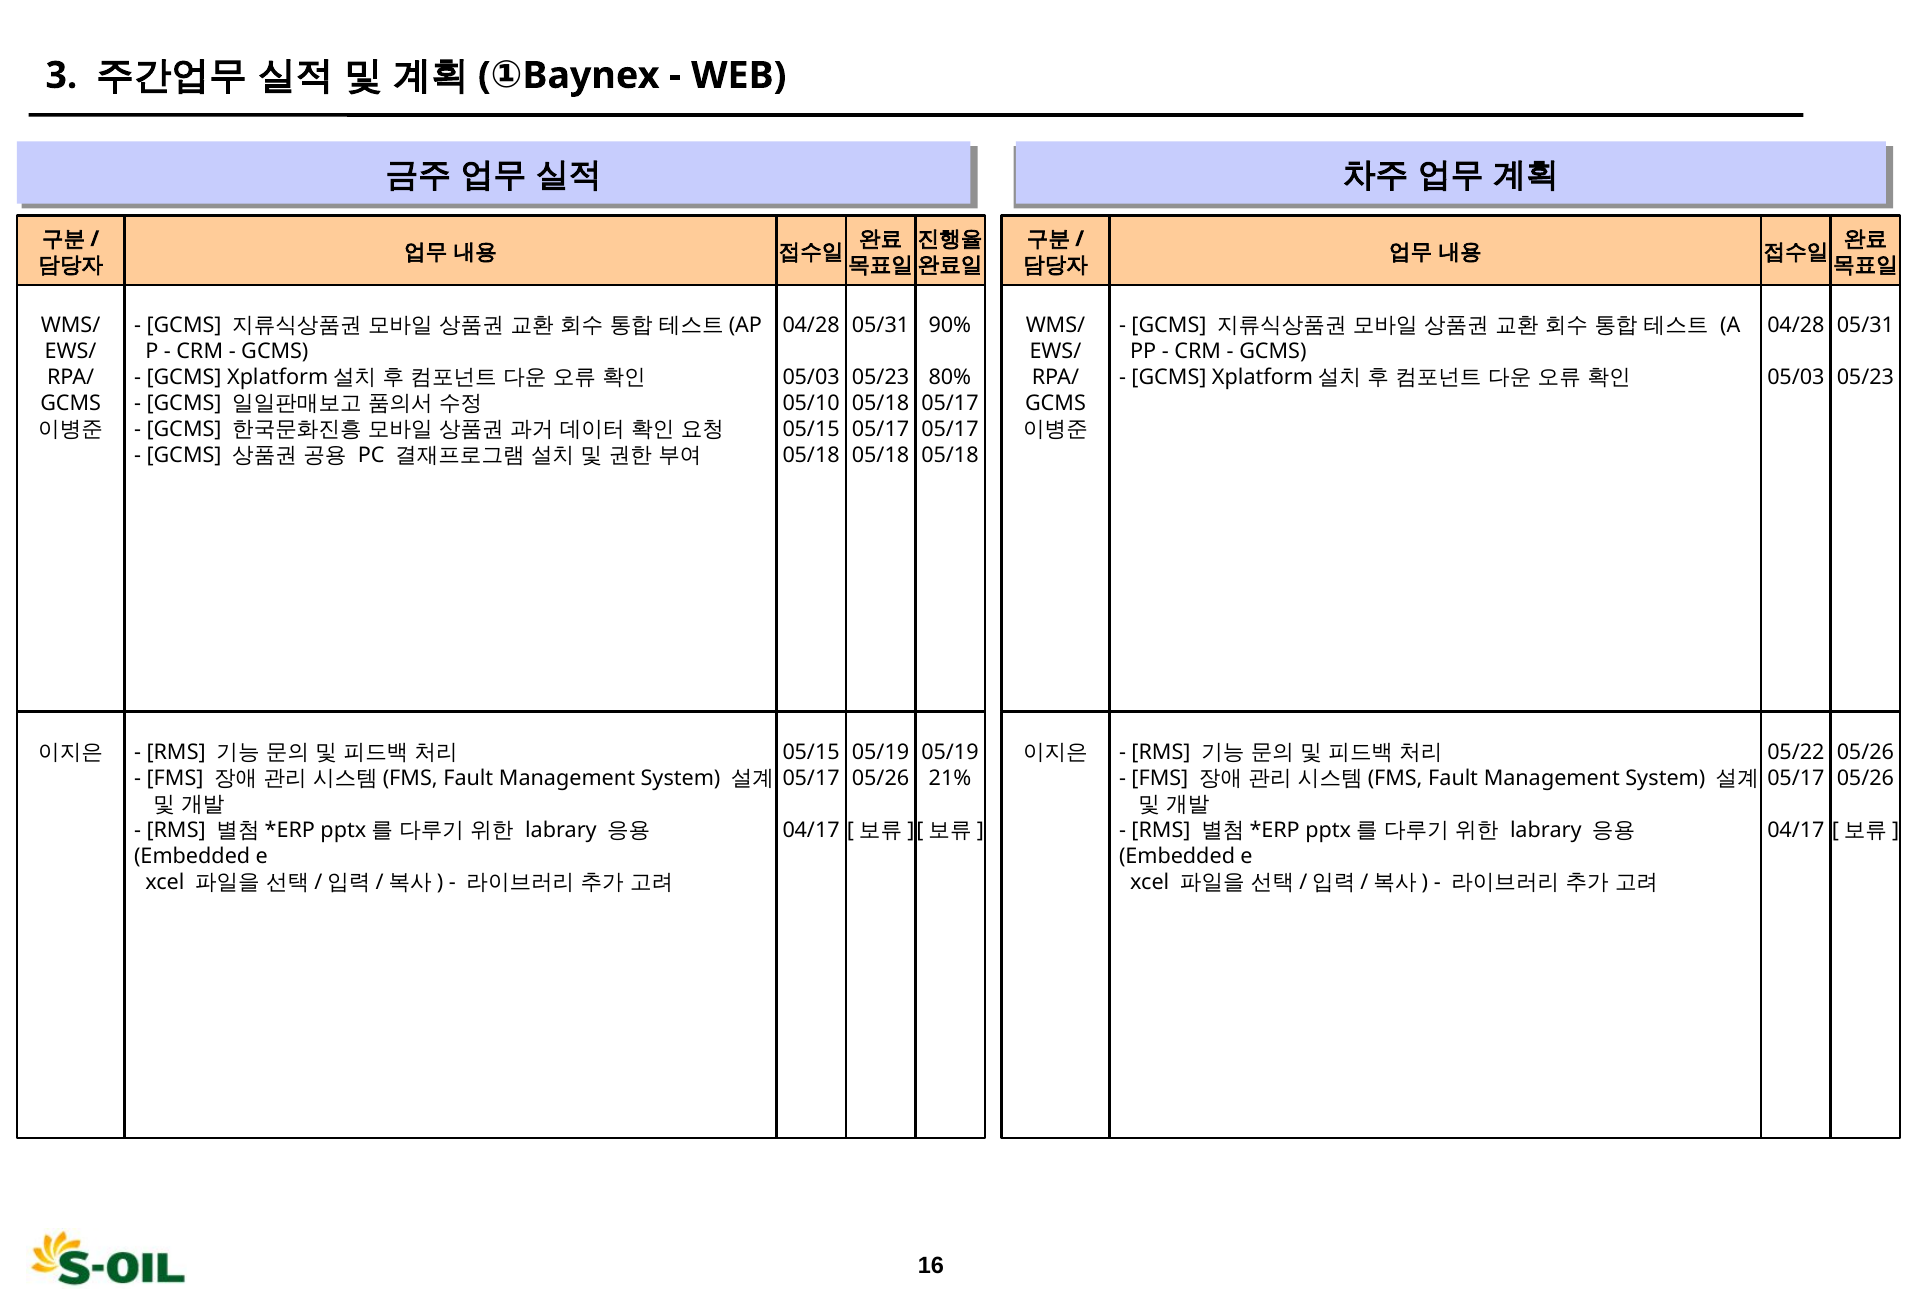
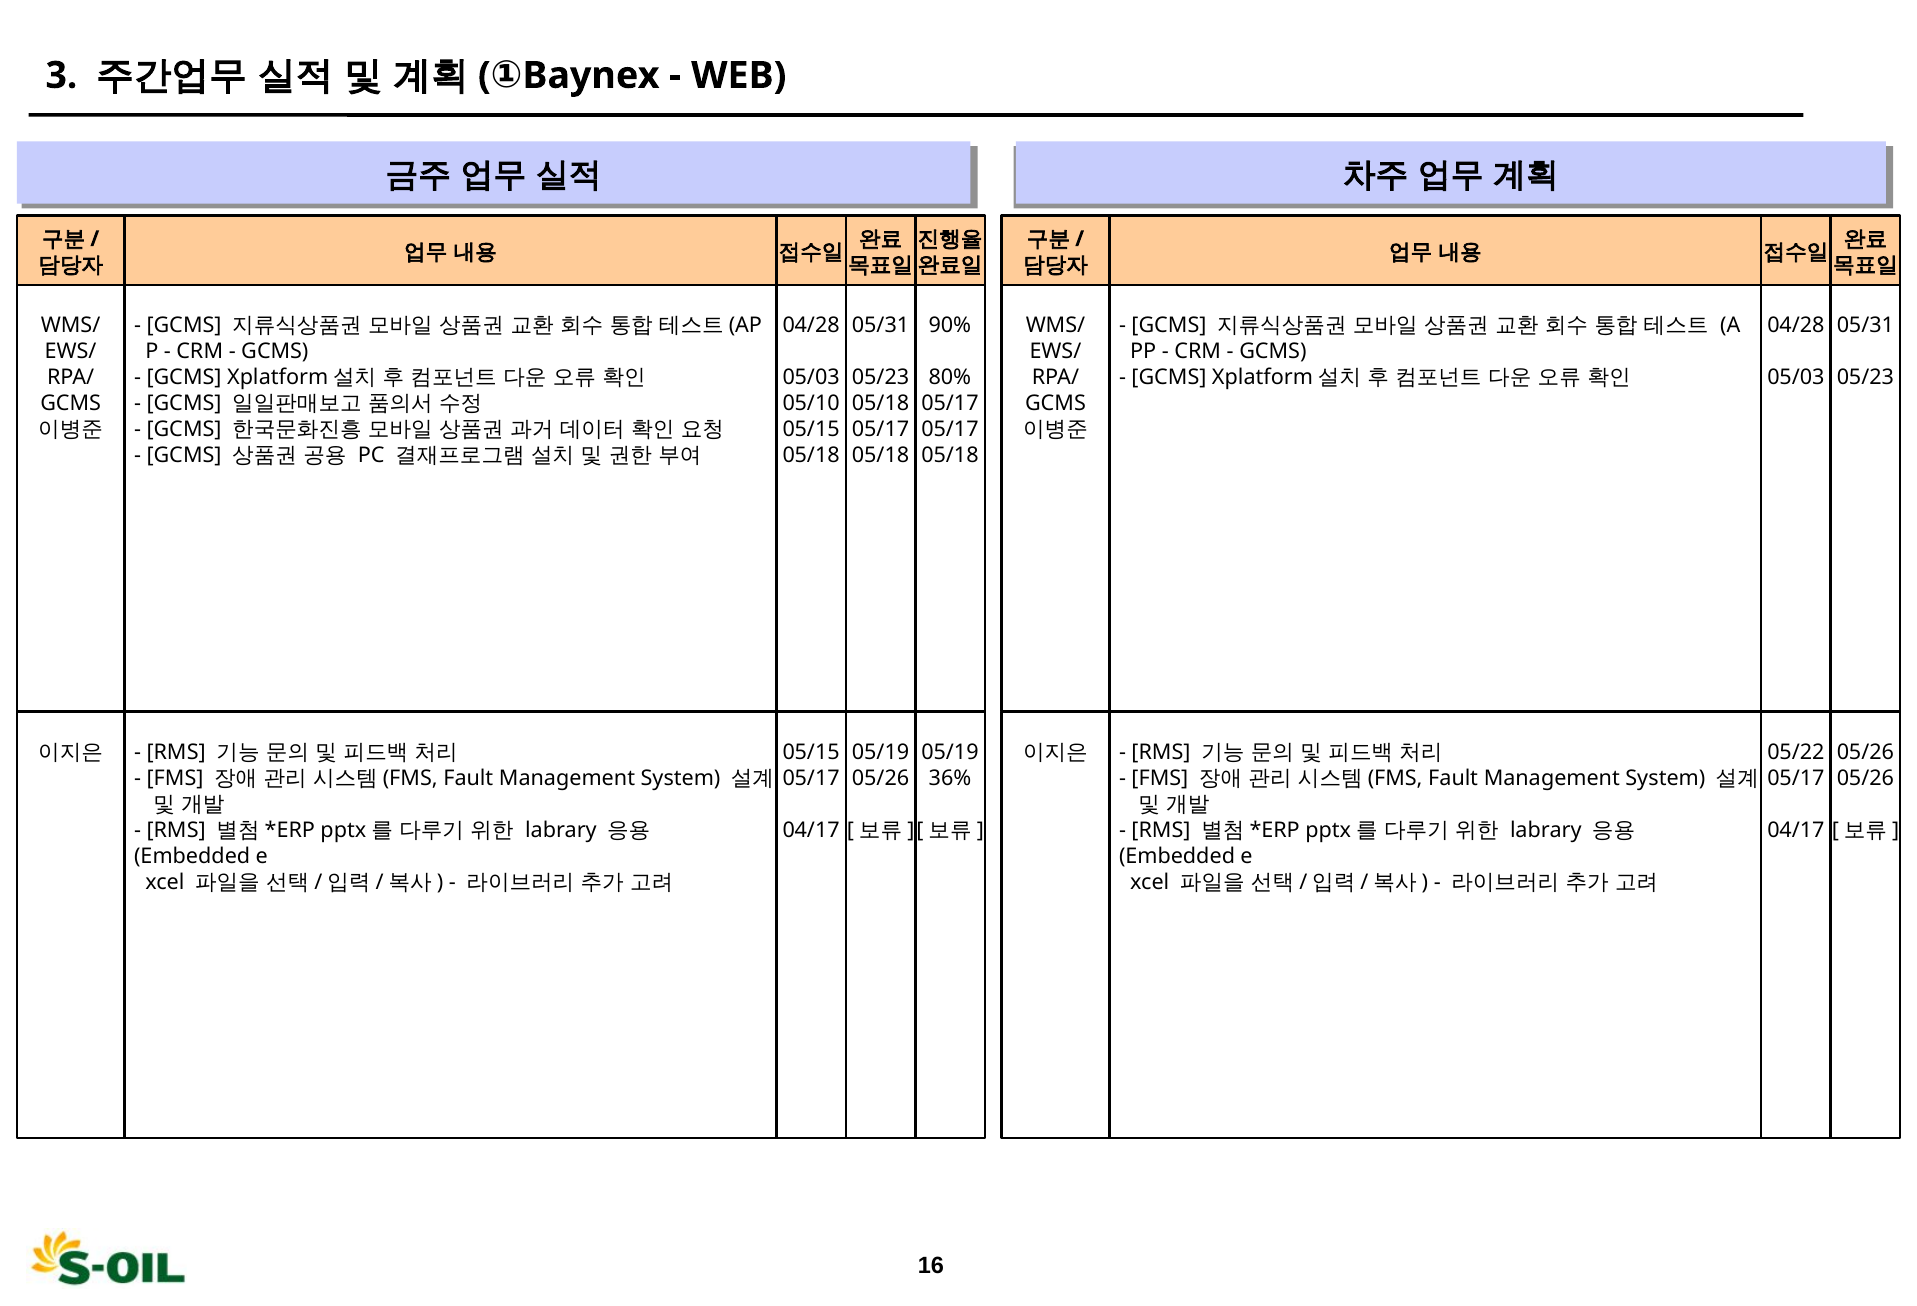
21%: 21% -> 36% (950, 778)
